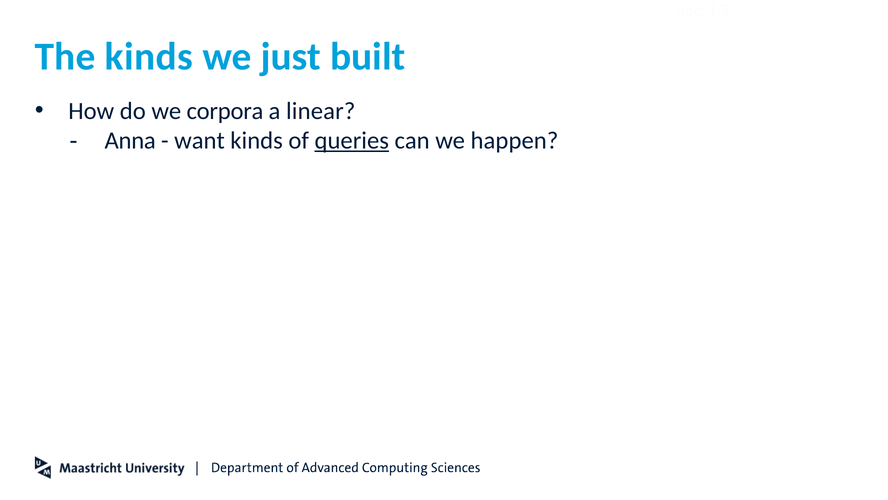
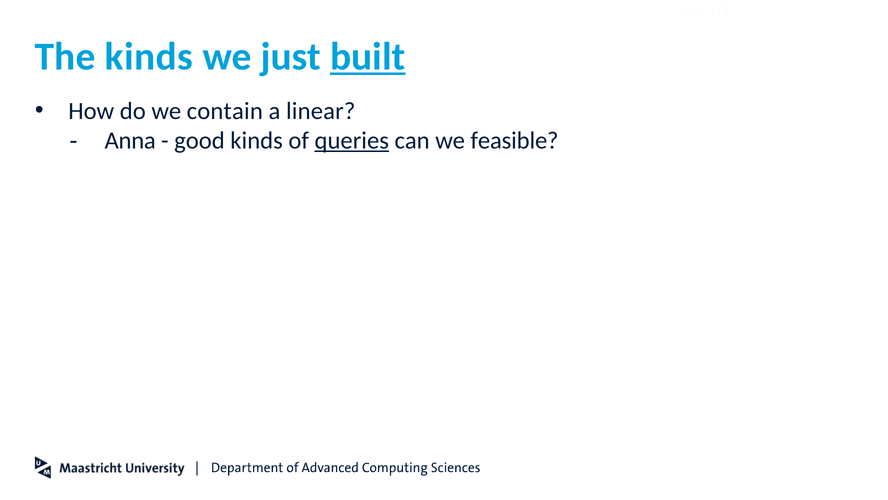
built underline: none -> present (368, 57)
corpora: corpora -> contain (225, 111)
want: want -> good (199, 141)
happen: happen -> feasible (515, 141)
